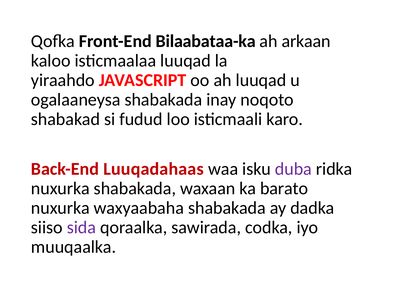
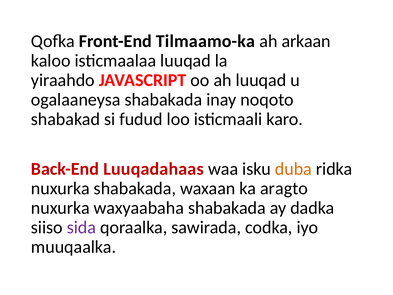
Bilaabataa-ka: Bilaabataa-ka -> Tilmaamo-ka (205, 41)
duba colour: purple -> orange (293, 169)
barato: barato -> aragto (284, 188)
